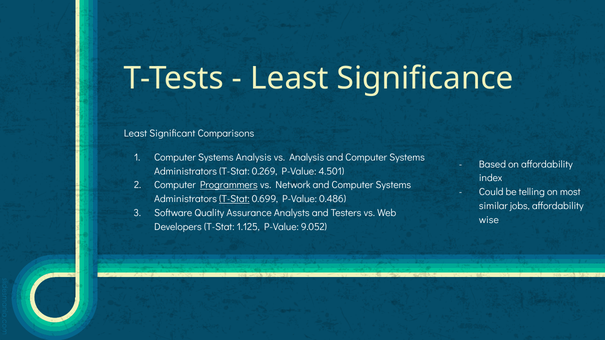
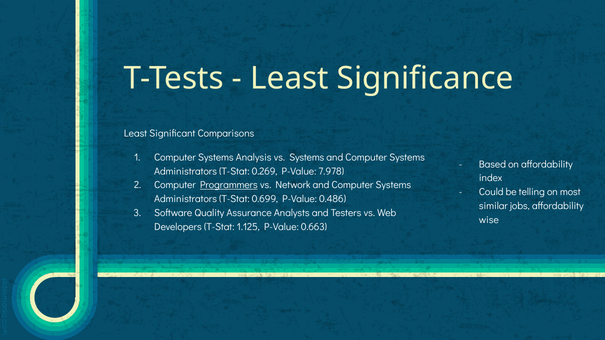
vs Analysis: Analysis -> Systems (307, 157)
4.501: 4.501 -> 7.978 (331, 171)
T-Stat underline: present -> none (234, 199)
9.052: 9.052 -> 0.663 (314, 227)
